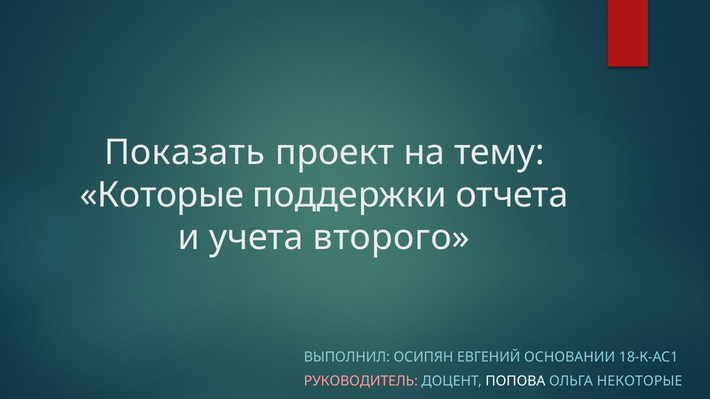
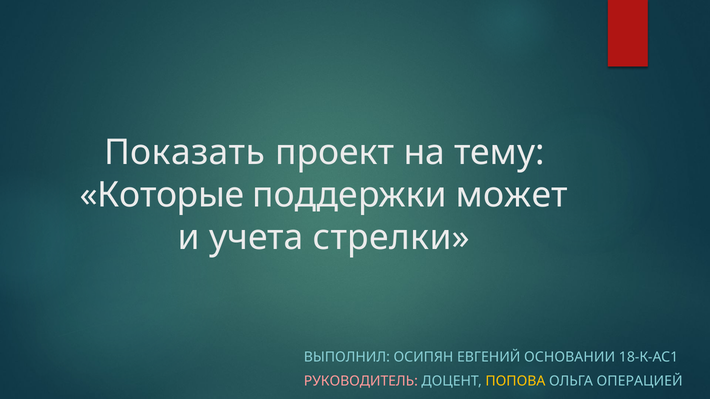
отчета: отчета -> может (512, 195)
второго: второго -> стрелки (391, 238)
ПОПОВА colour: white -> yellow (515, 381)
НЕКОТОРЫЕ: НЕКОТОРЫЕ -> ОПЕРАЦИЕЙ (640, 381)
